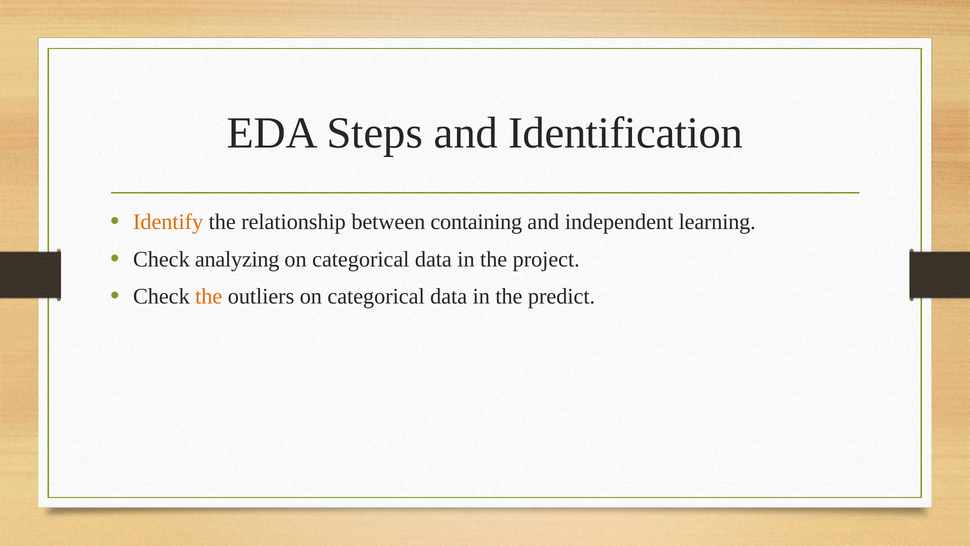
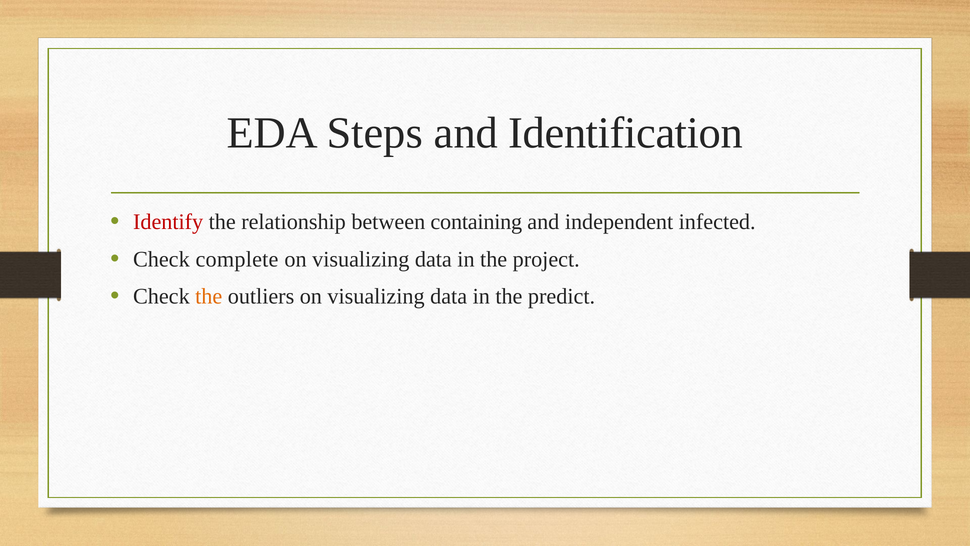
Identify colour: orange -> red (168, 222)
learning: learning -> infected (717, 222)
analyzing: analyzing -> complete (237, 259)
categorical: categorical -> visualizing (361, 259)
outliers on categorical: categorical -> visualizing (376, 296)
